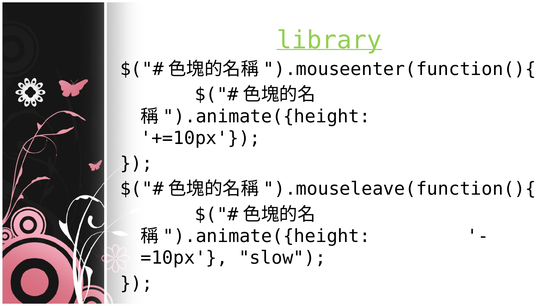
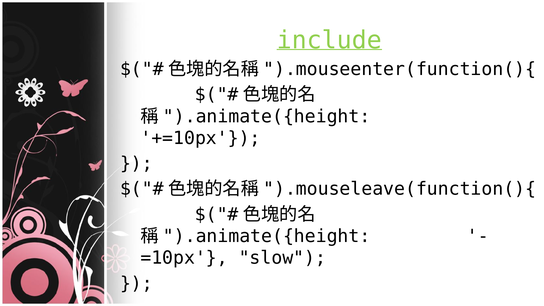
library: library -> include (329, 40)
